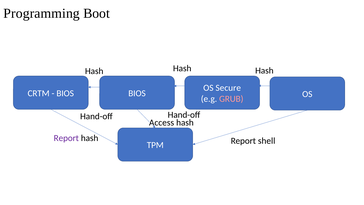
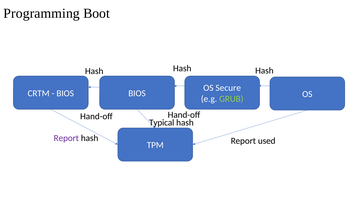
GRUB colour: pink -> light green (231, 99)
Access: Access -> Typical (162, 123)
shell: shell -> used (267, 141)
